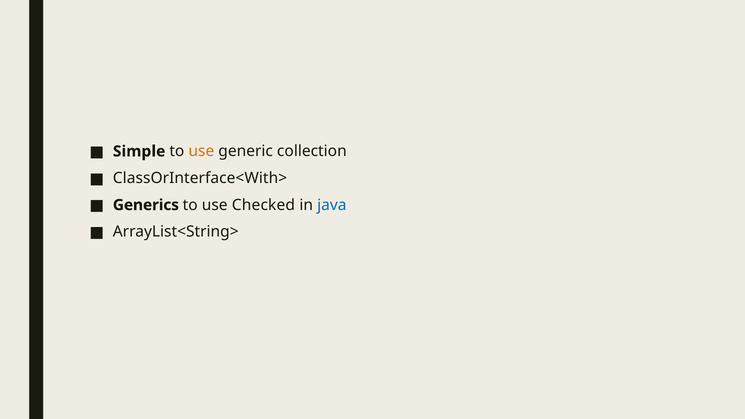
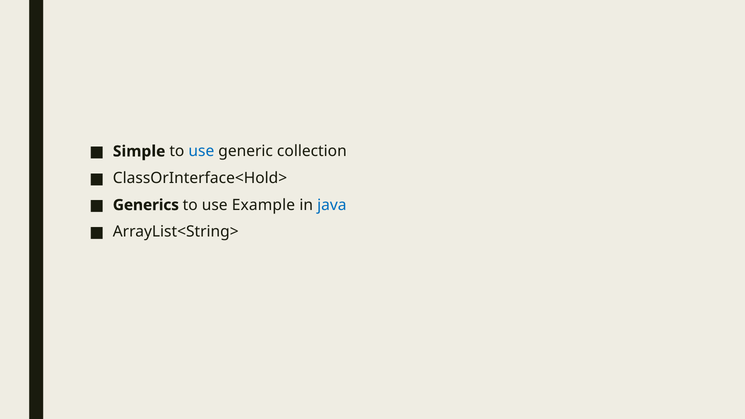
use colour: orange -> blue (201, 151)
ClassOrInterface<With>: ClassOrInterface<With> -> ClassOrInterface<Hold> (200, 178)
Checked: Checked -> Example (263, 205)
